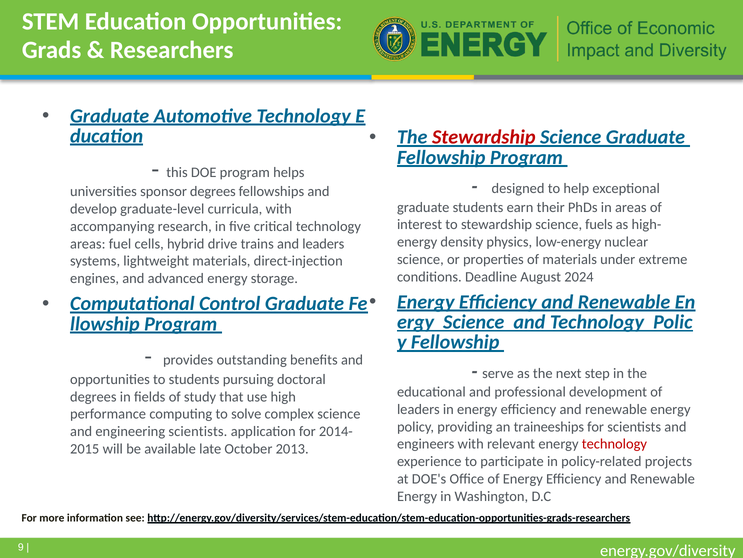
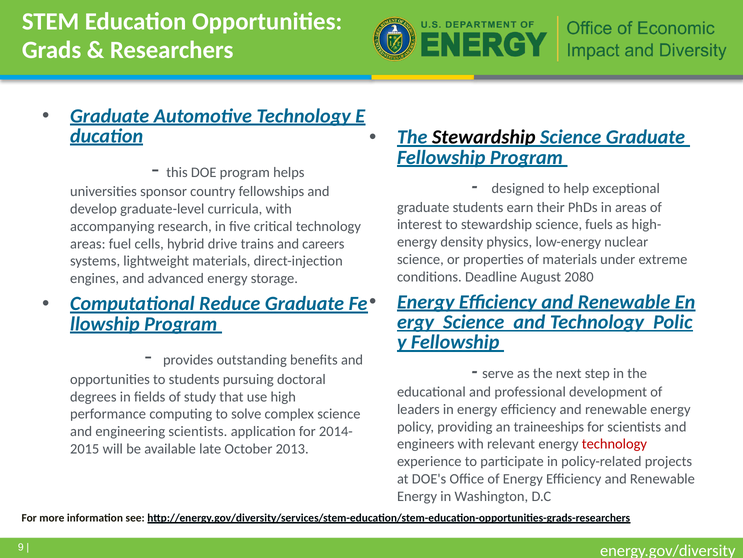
Stewardship colour: red -> black (484, 137)
sponsor degrees: degrees -> country (213, 191)
and leaders: leaders -> careers (323, 243)
2024: 2024 -> 2080 (579, 276)
Control: Control -> Reduce (230, 303)
